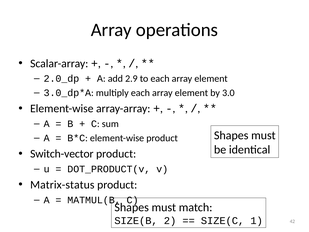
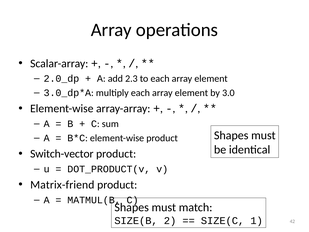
2.9: 2.9 -> 2.3 (131, 79)
Matrix-status: Matrix-status -> Matrix-friend (62, 185)
